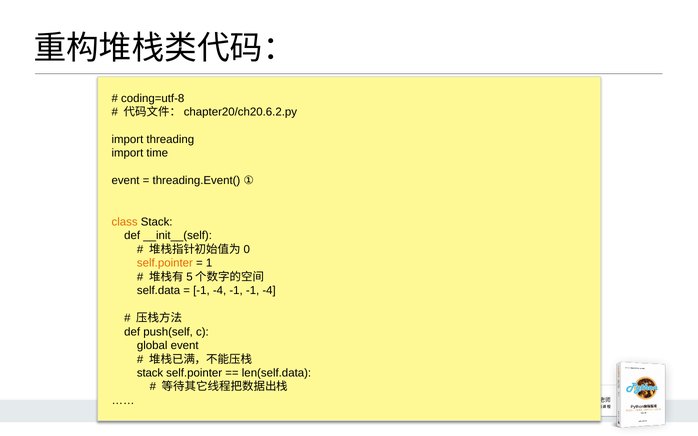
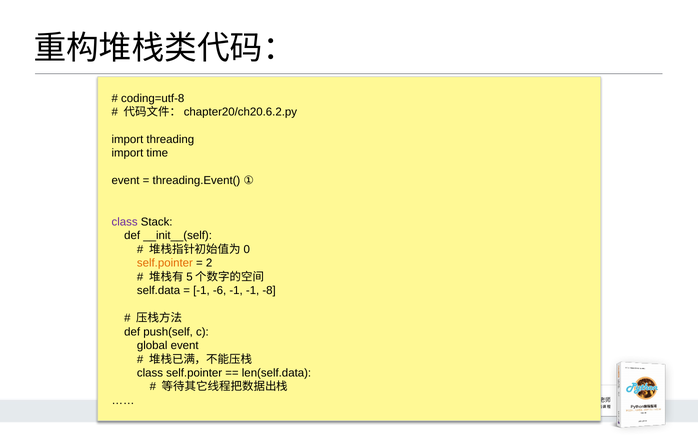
class colour: orange -> purple (125, 222)
1: 1 -> 2 (209, 263)
-4: -4 -> -6 (220, 291)
-1 -1 -4: -4 -> -8 (269, 291)
stack: stack -> class (150, 373)
